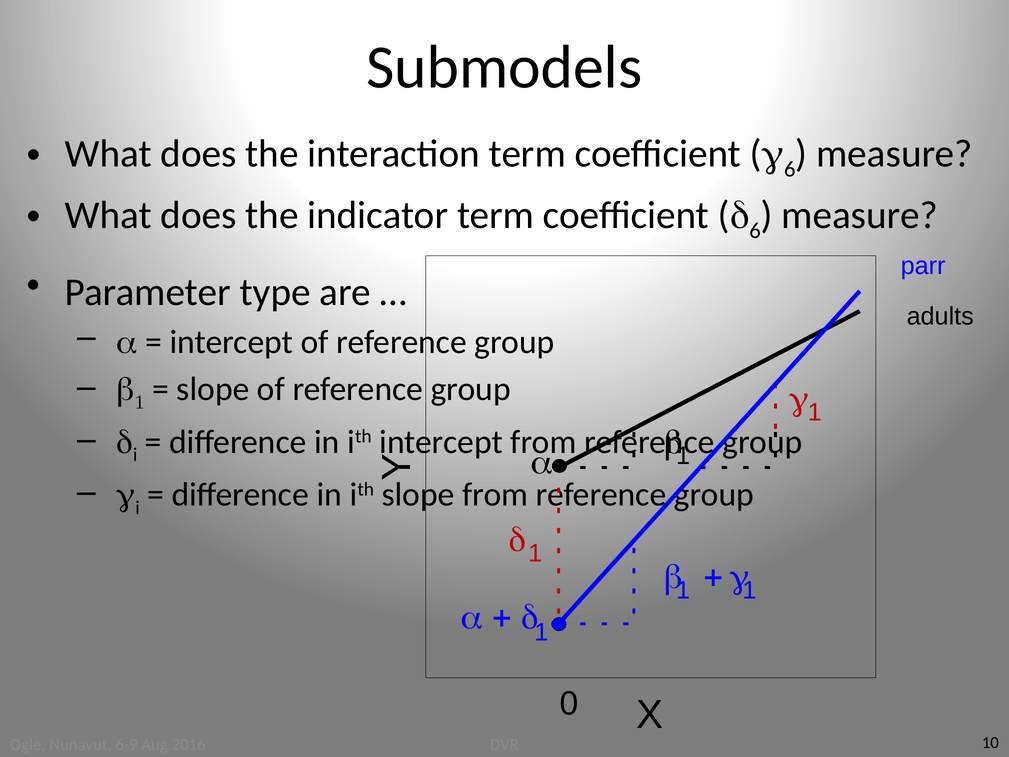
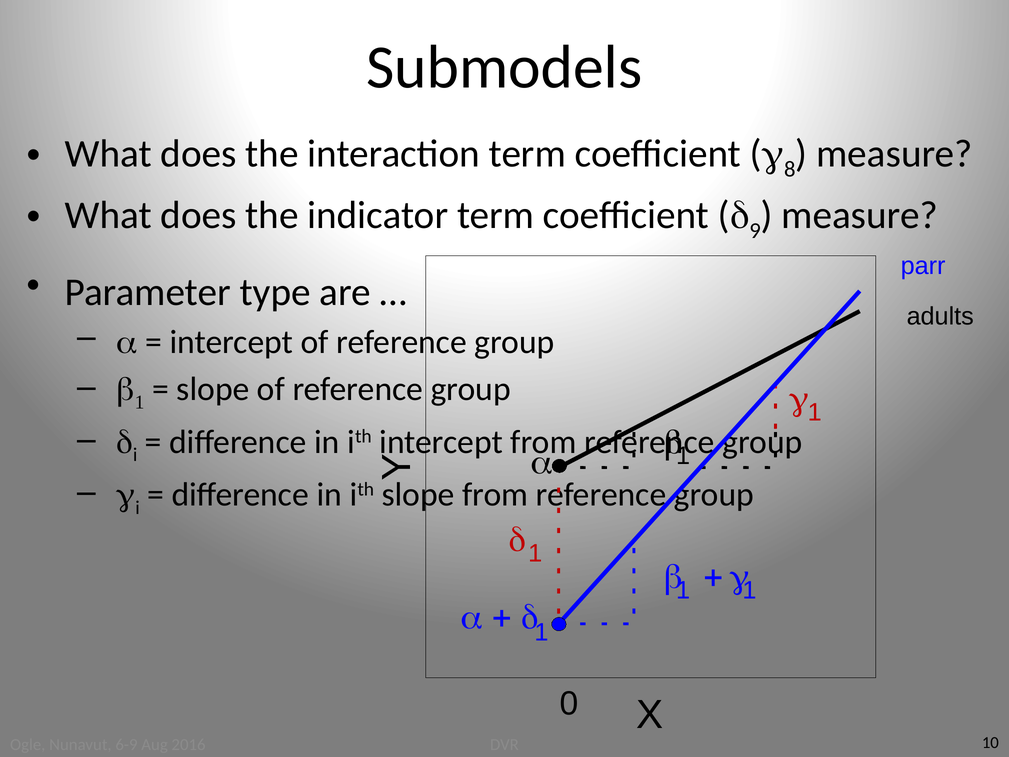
g 6: 6 -> 8 (790, 169)
d 6: 6 -> 9 (755, 231)
